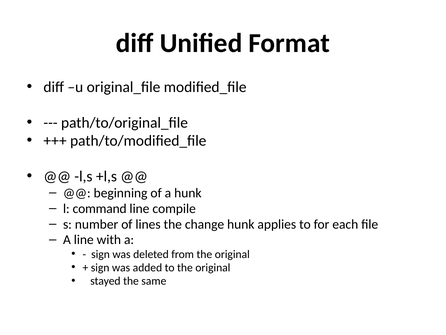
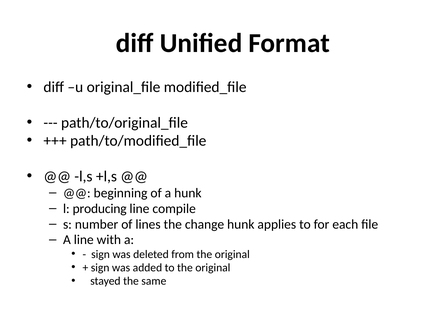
command: command -> producing (100, 208)
